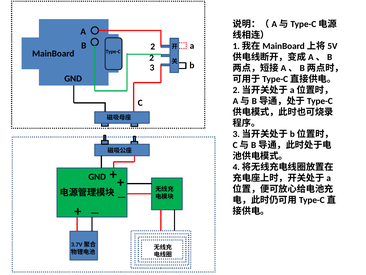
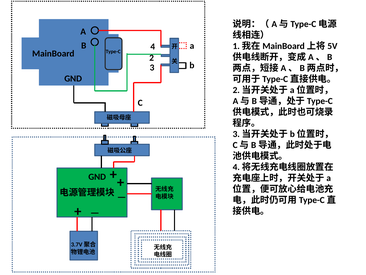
B 2: 2 -> 4 (153, 47)
